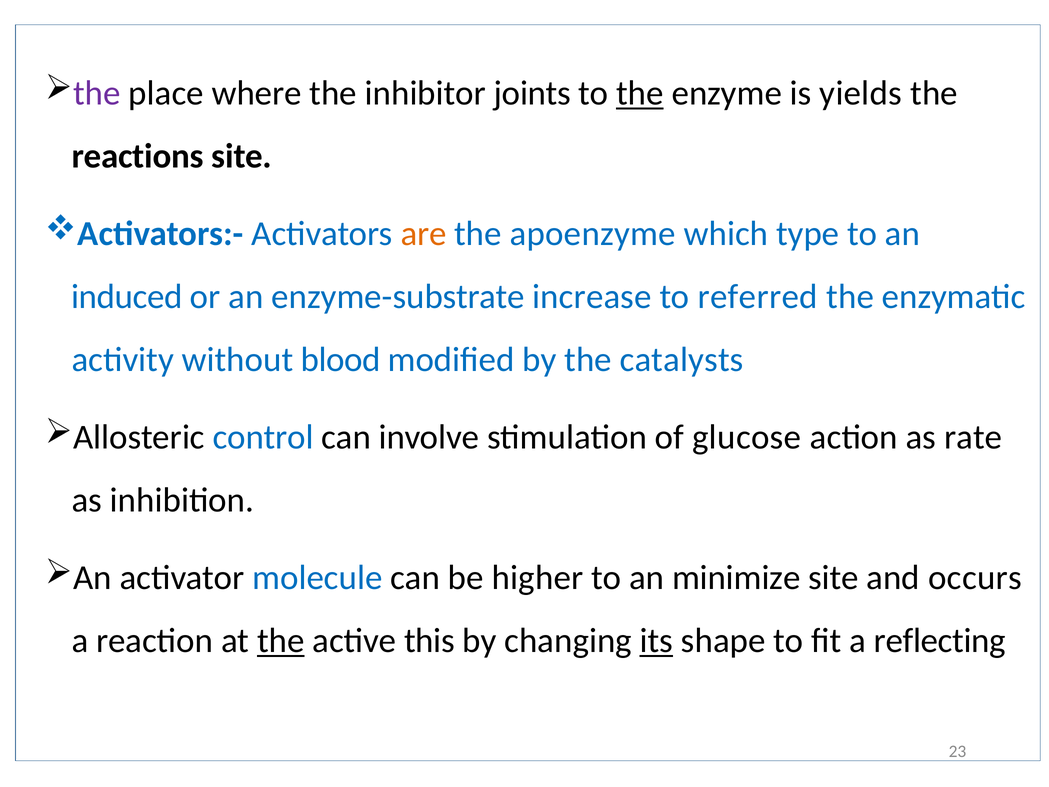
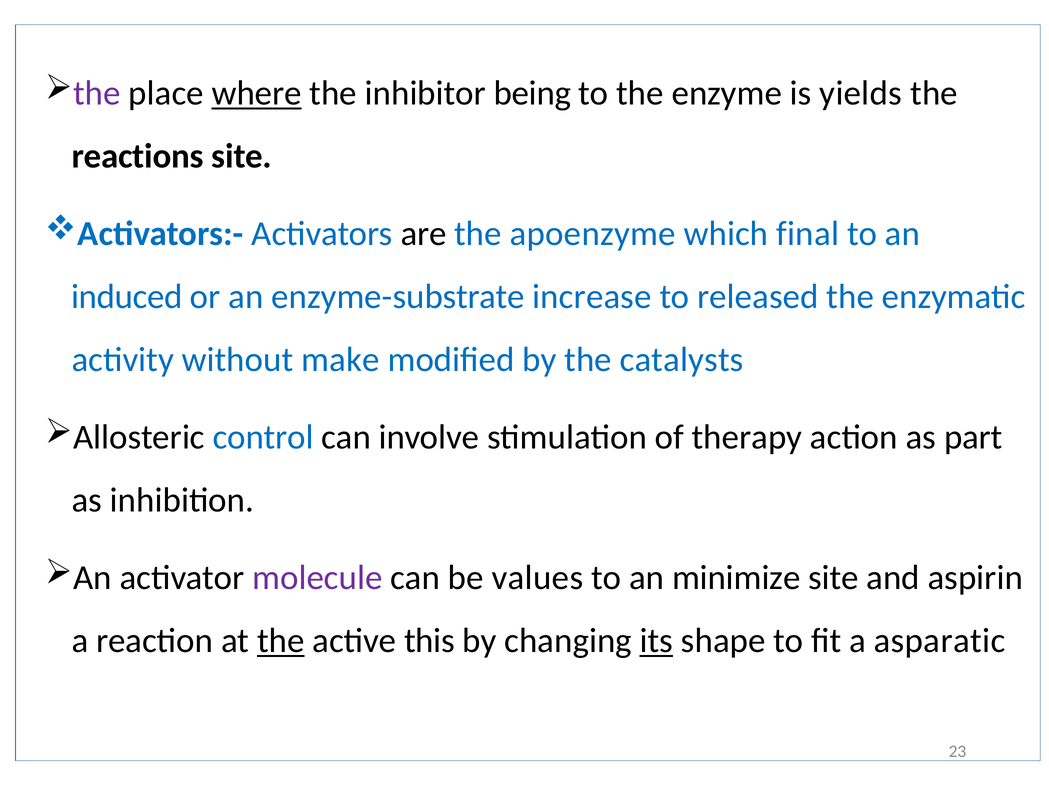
where underline: none -> present (257, 93)
joints: joints -> being (532, 93)
the underline: present -> none (640, 93)
are colour: orange -> black (424, 234)
type: type -> final (808, 234)
referred: referred -> released (758, 297)
blood: blood -> make (340, 360)
glucose: glucose -> therapy (747, 437)
rate: rate -> part (973, 437)
molecule colour: blue -> purple (317, 578)
higher: higher -> values (537, 578)
occurs: occurs -> aspirin (975, 578)
reflecting: reflecting -> asparatic (940, 641)
